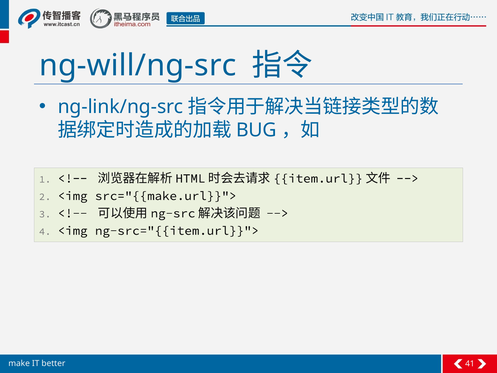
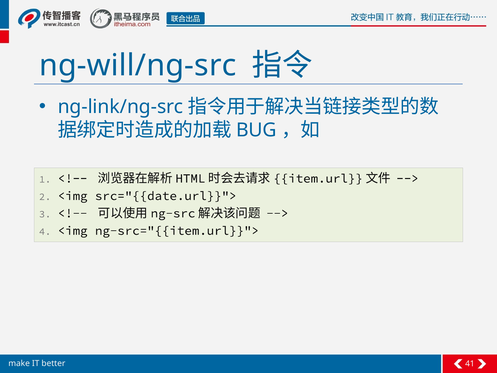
src="{{make.url}}">: src="{{make.url}}"> -> src="{{date.url}}"> (166, 196)
